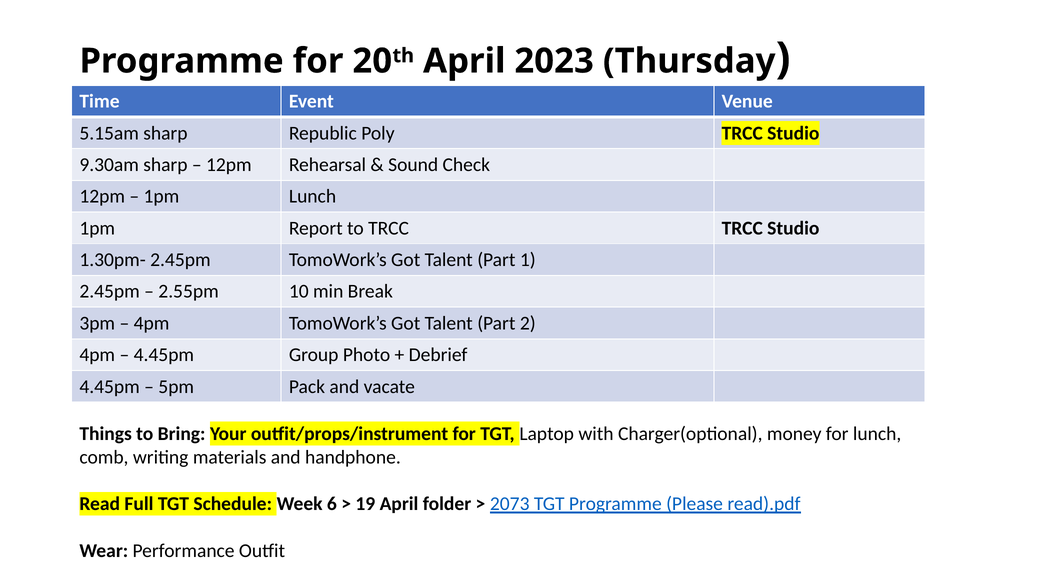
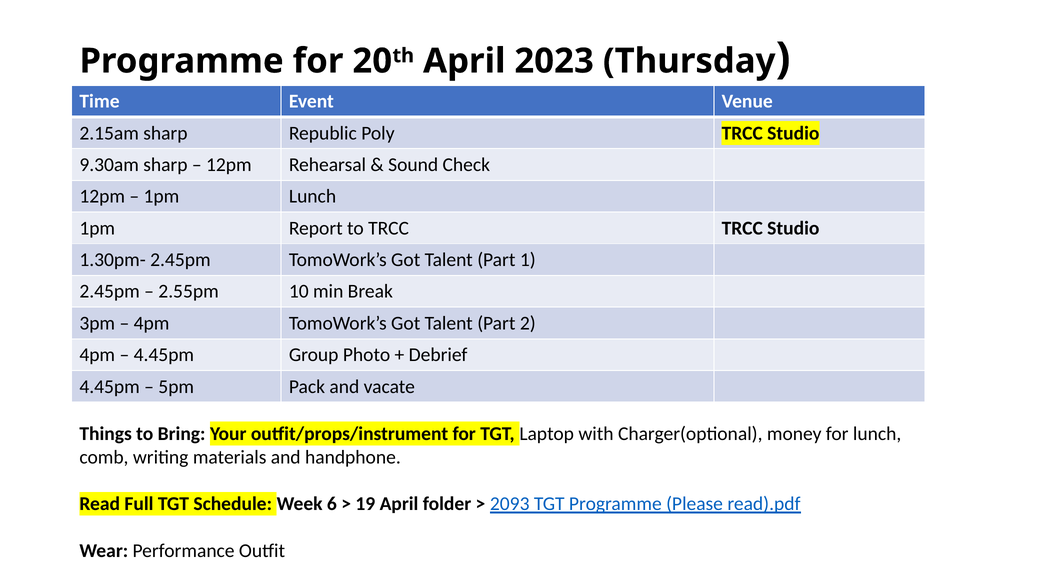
5.15am: 5.15am -> 2.15am (109, 133)
2073: 2073 -> 2093 (510, 504)
